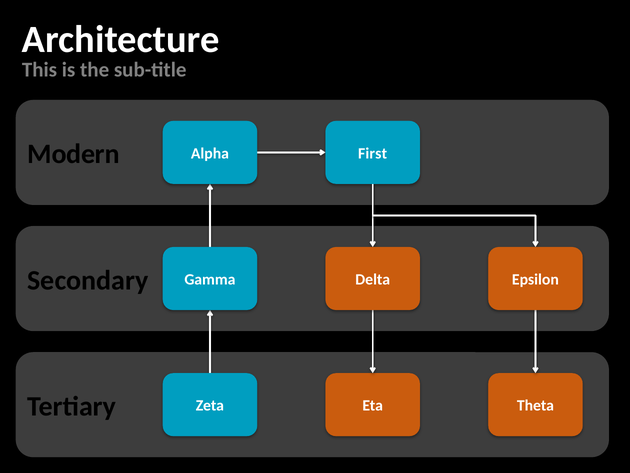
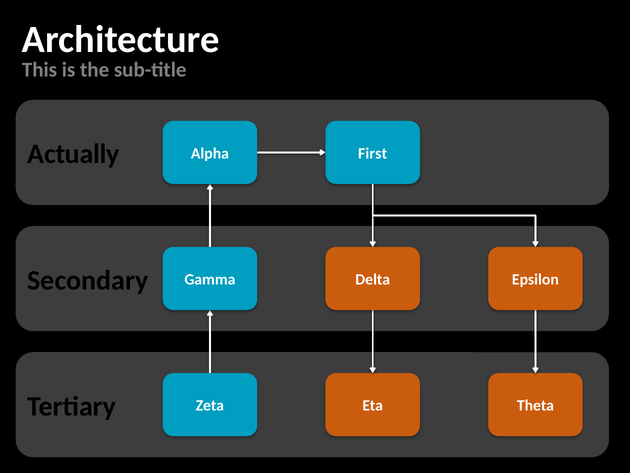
Modern: Modern -> Actually (74, 154)
